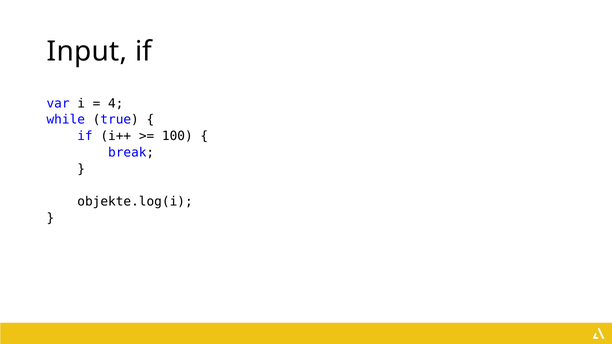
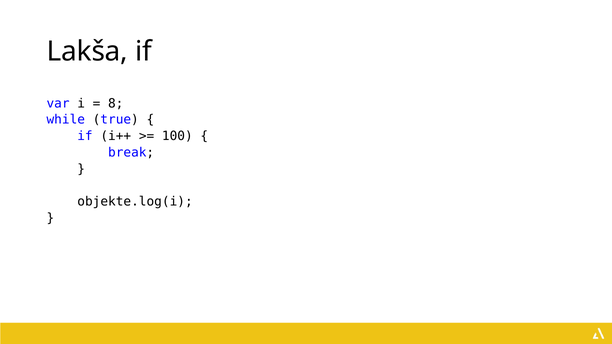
Input: Input -> Lakša (87, 51)
4: 4 -> 8 (116, 103)
